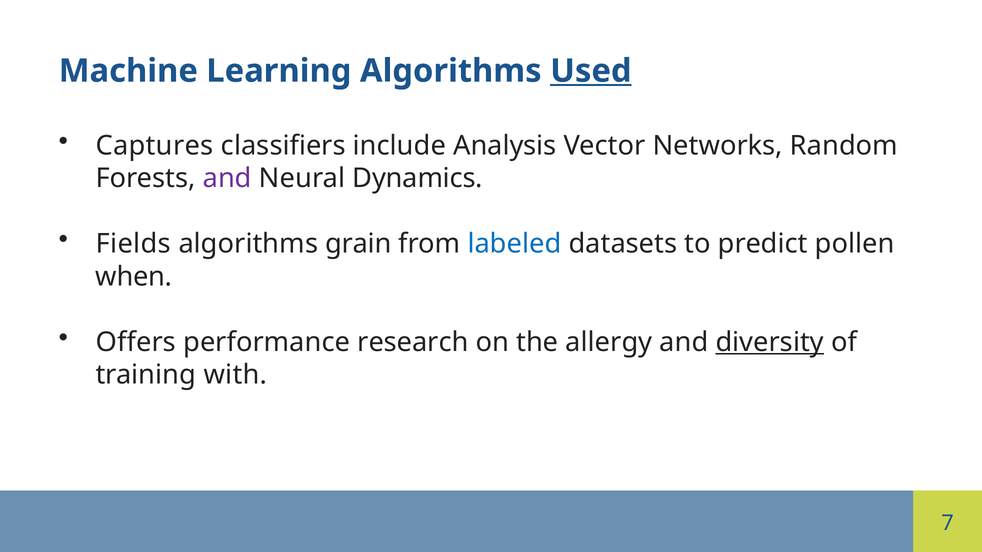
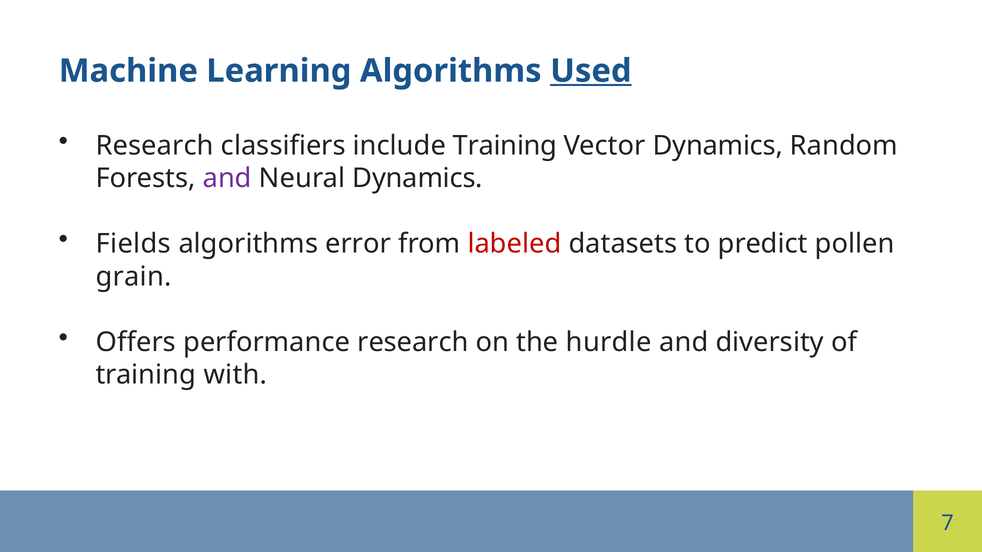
Captures: Captures -> Research (155, 146)
include Analysis: Analysis -> Training (505, 146)
Vector Networks: Networks -> Dynamics (718, 146)
grain: grain -> error (358, 244)
labeled colour: blue -> red (514, 244)
when: when -> grain (134, 277)
allergy: allergy -> hurdle (609, 342)
diversity underline: present -> none (770, 342)
